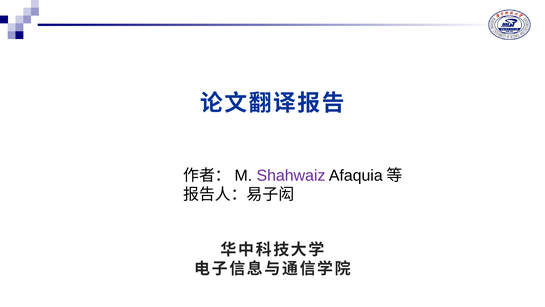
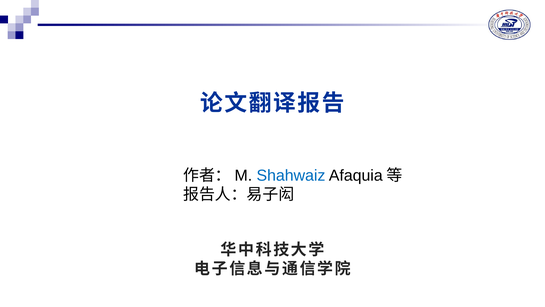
Shahwaiz colour: purple -> blue (291, 175)
